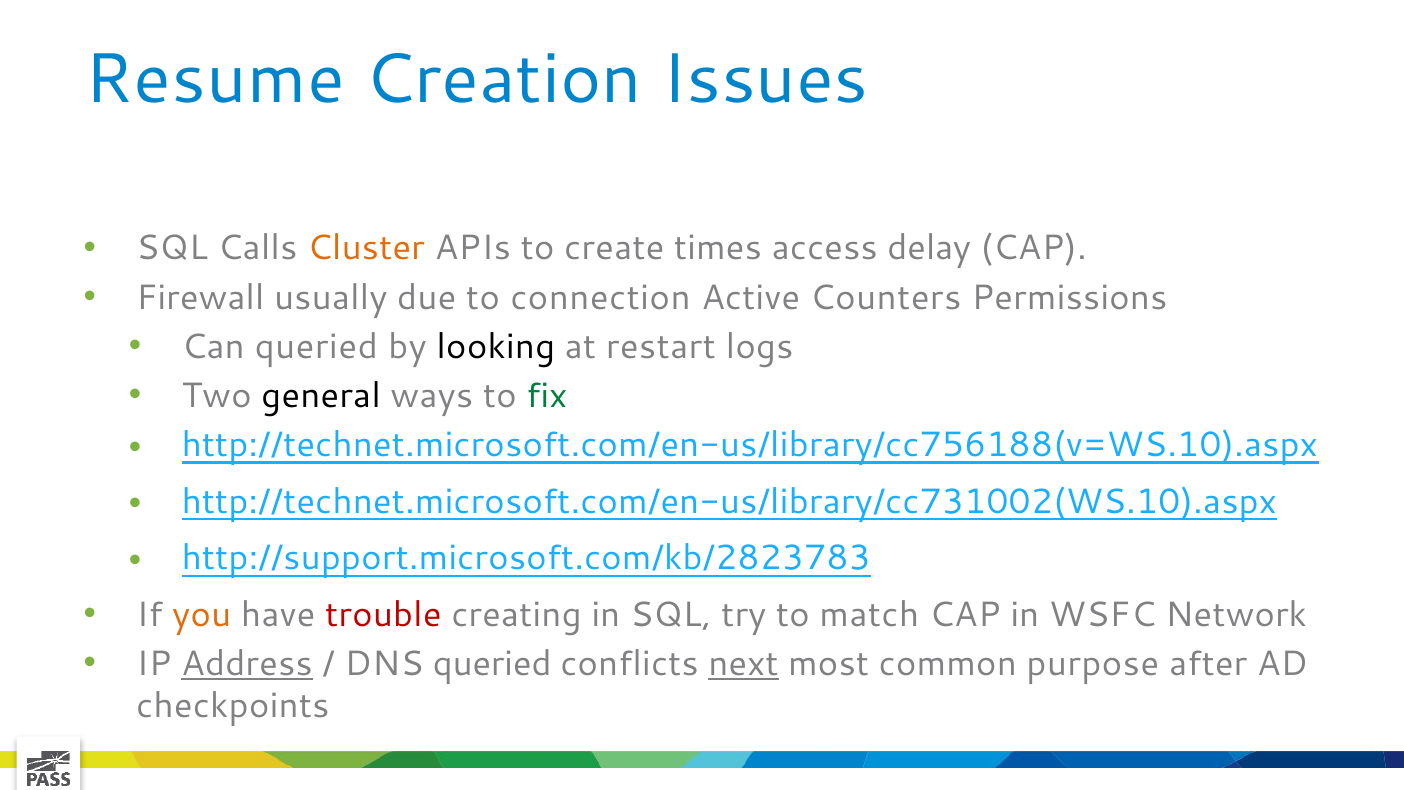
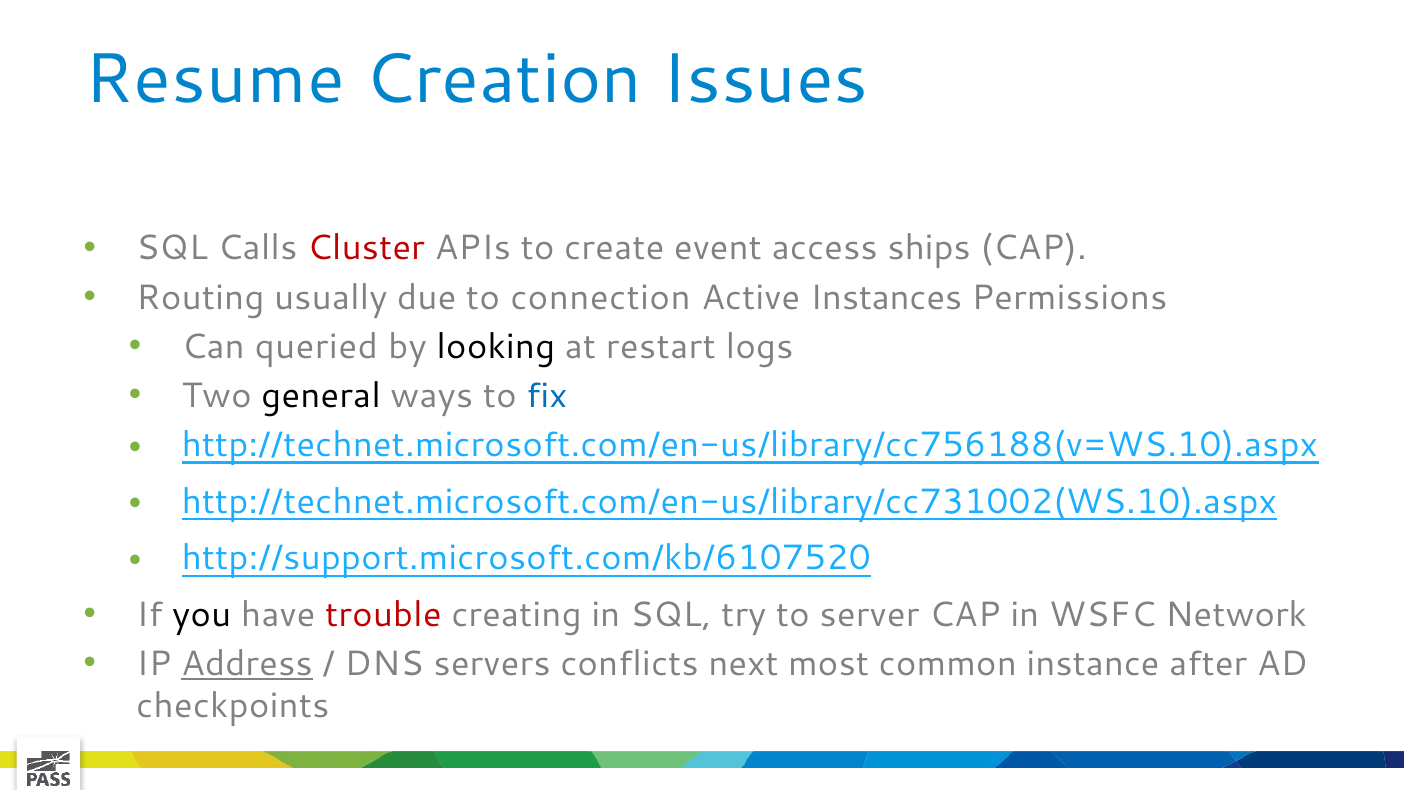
Cluster colour: orange -> red (366, 248)
times: times -> event (718, 248)
delay: delay -> ships (929, 248)
Firewall: Firewall -> Routing (200, 297)
Counters: Counters -> Instances (886, 297)
fix colour: green -> blue (547, 396)
http://support.microsoft.com/kb/2823783: http://support.microsoft.com/kb/2823783 -> http://support.microsoft.com/kb/6107520 (526, 558)
you colour: orange -> black (202, 615)
match: match -> server (869, 615)
DNS queried: queried -> servers (492, 664)
next underline: present -> none (743, 664)
purpose: purpose -> instance (1093, 664)
